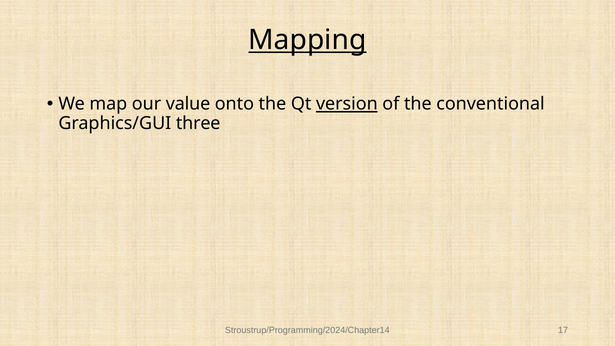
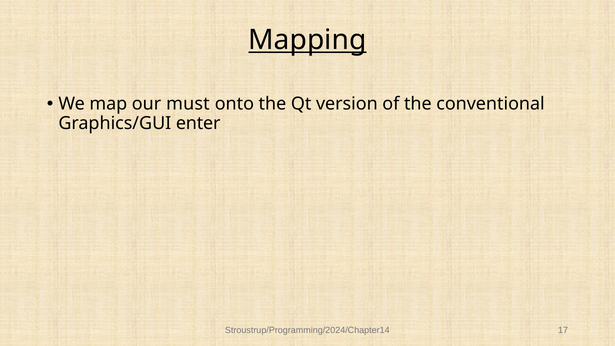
value: value -> must (188, 104)
version underline: present -> none (347, 104)
three: three -> enter (198, 123)
